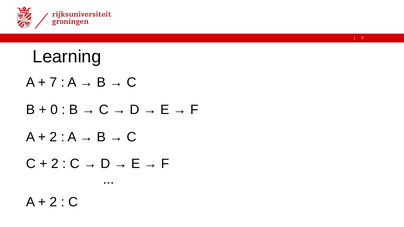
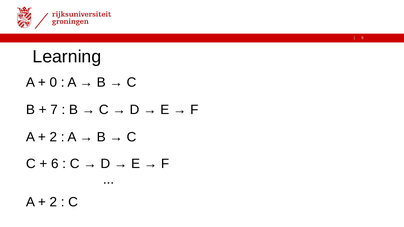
7: 7 -> 0 (53, 82)
0: 0 -> 7 (54, 110)
2: 2 -> 6 (55, 164)
